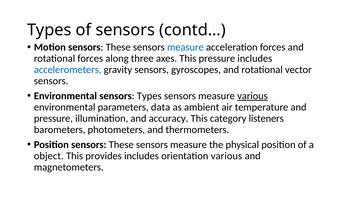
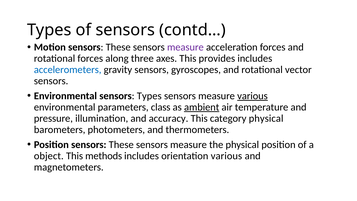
measure colour: blue -> purple (185, 47)
This pressure: pressure -> provides (217, 58)
data: data -> class (161, 107)
ambient underline: none -> present (202, 107)
category listeners: listeners -> physical (266, 118)
provides: provides -> methods (104, 156)
